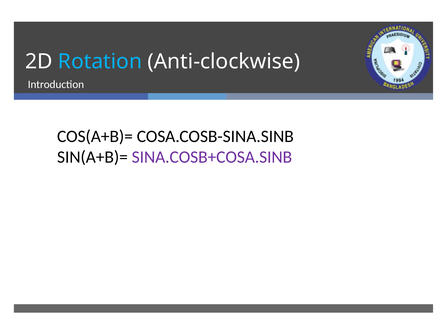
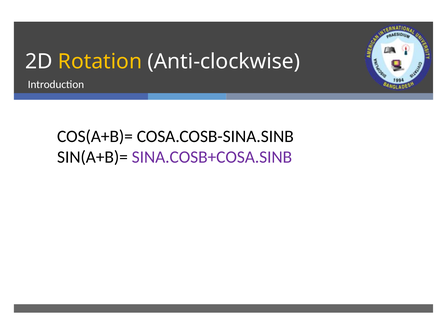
Rotation colour: light blue -> yellow (100, 62)
